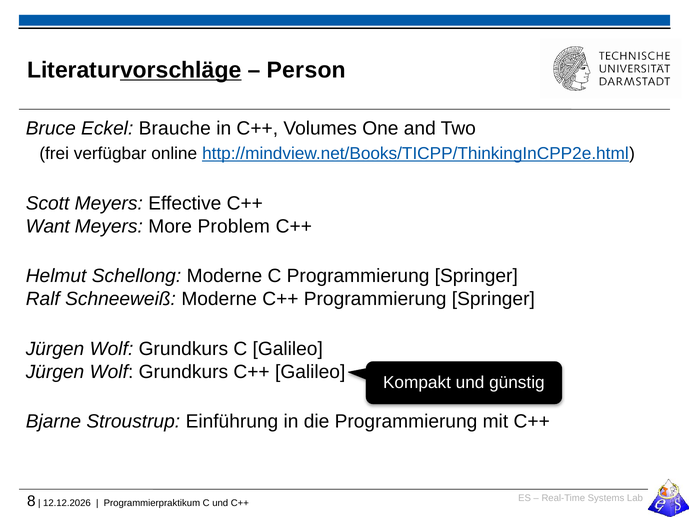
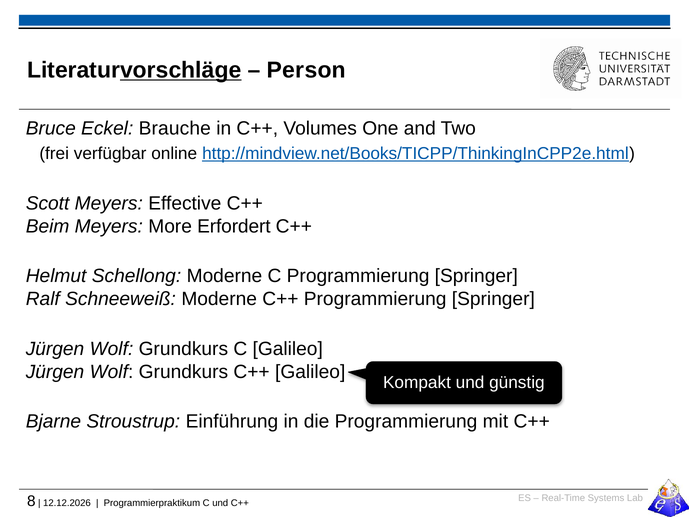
Want: Want -> Beim (48, 226)
Problem: Problem -> Erfordert (234, 226)
